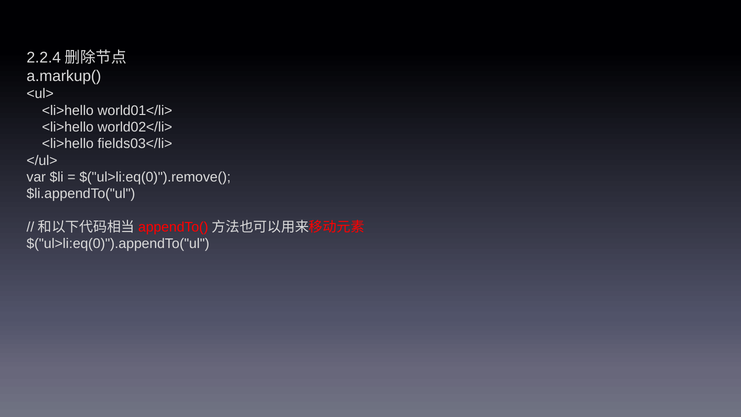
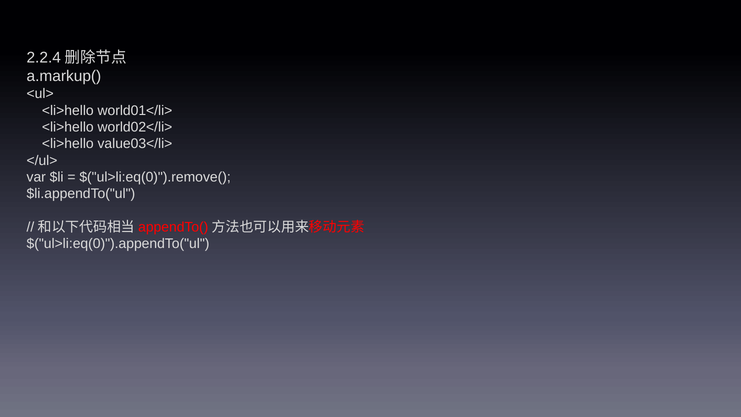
fields03</li>: fields03</li> -> value03</li> (135, 144)
